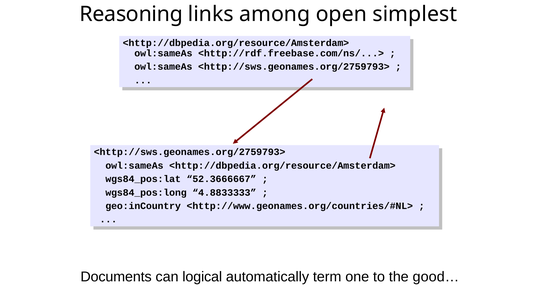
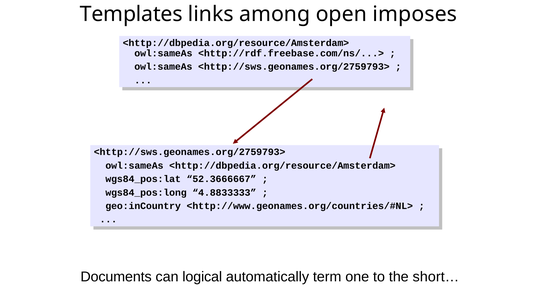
Reasoning: Reasoning -> Templates (131, 14)
simplest: simplest -> imposes (415, 14)
good…: good… -> short… (436, 277)
